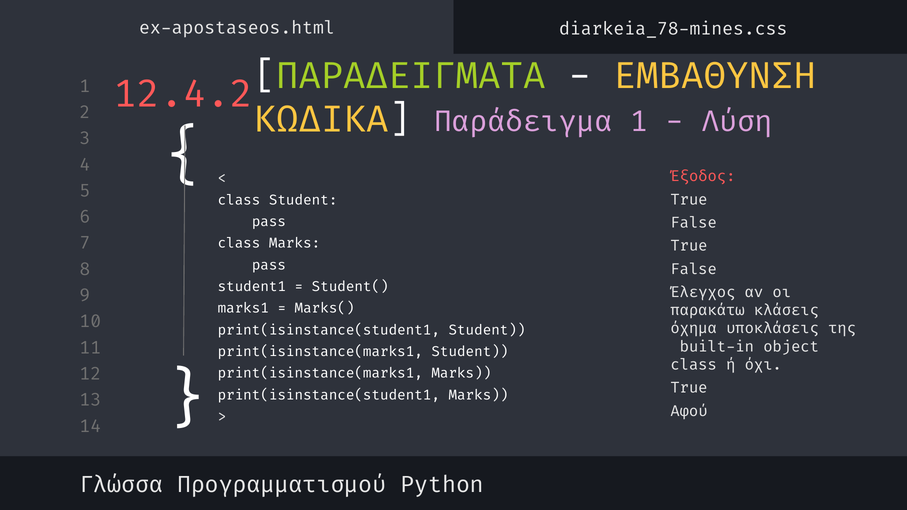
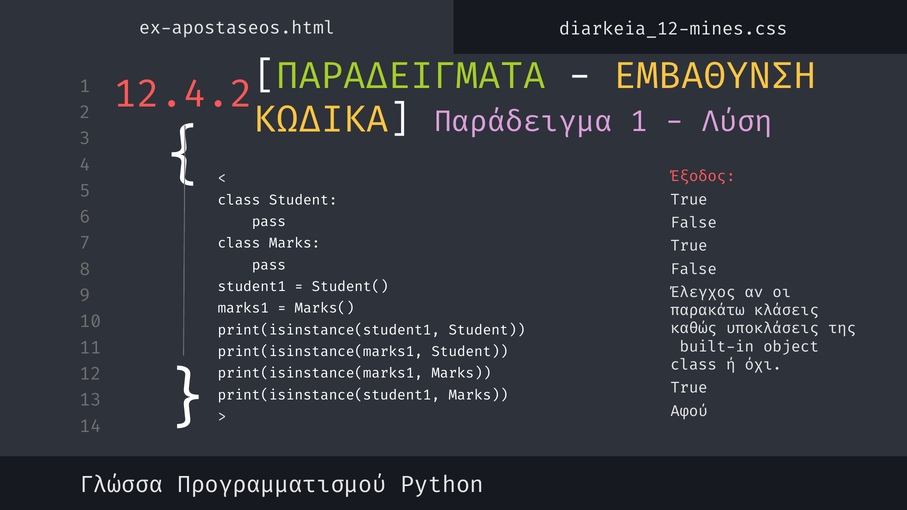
diarkeia_78-mines.css: diarkeia_78-mines.css -> diarkeia_12-mines.css (673, 29)
όχημα: όχημα -> καθώς (694, 329)
